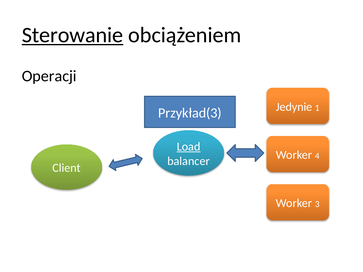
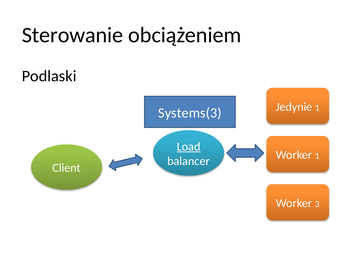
Sterowanie underline: present -> none (73, 35)
Operacji: Operacji -> Podlaski (49, 76)
Przykład(3: Przykład(3 -> Systems(3 (190, 113)
Worker 4: 4 -> 1 (317, 156)
